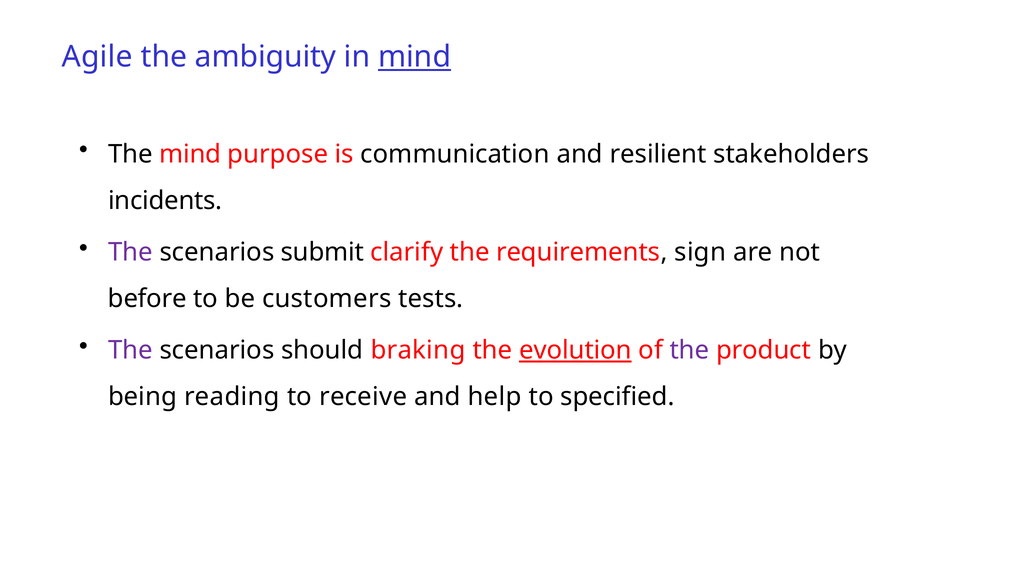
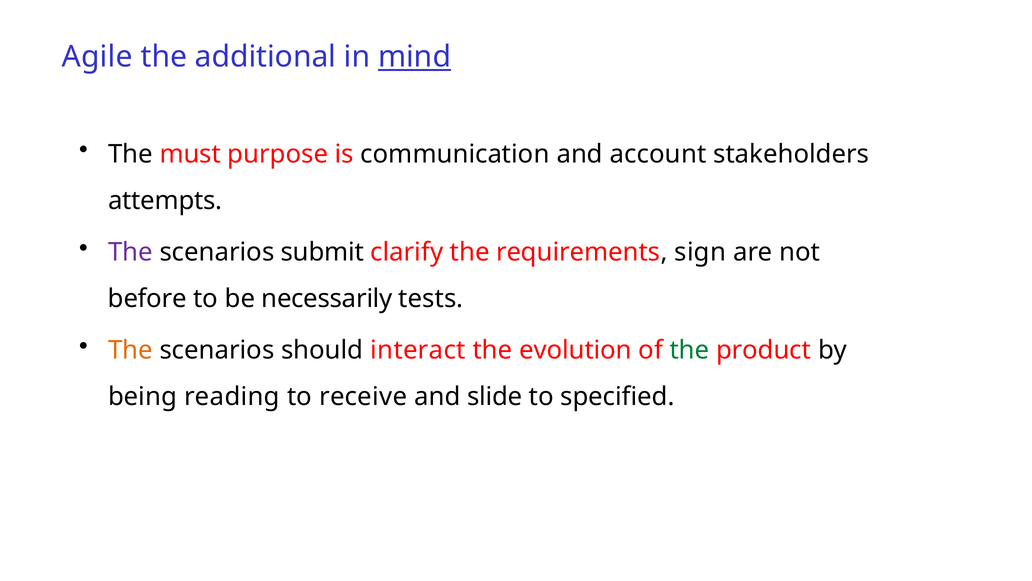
ambiguity: ambiguity -> additional (266, 57)
The mind: mind -> must (190, 154)
resilient: resilient -> account (658, 154)
incidents: incidents -> attempts (165, 200)
customers: customers -> necessarily (327, 299)
The colour: purple -> orange (131, 350)
braking: braking -> interact (418, 350)
evolution underline: present -> none (575, 350)
the colour: purple -> green (689, 350)
help: help -> slide (495, 397)
